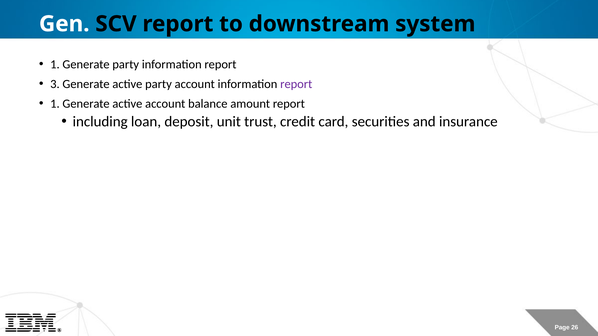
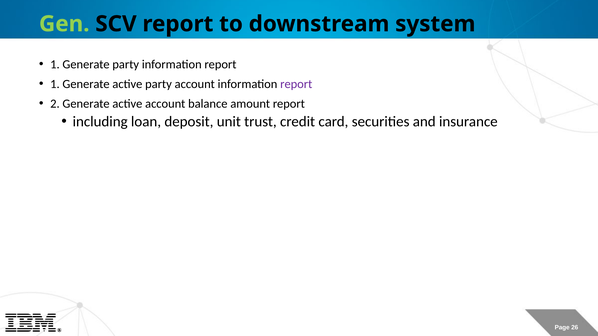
Gen colour: white -> light green (64, 24)
3: 3 -> 1 (55, 84)
1: 1 -> 2 (55, 104)
